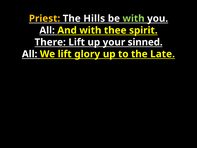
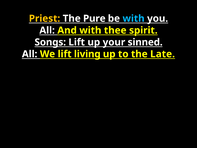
Hills: Hills -> Pure (94, 18)
with colour: light green -> light blue (134, 18)
There: There -> Songs (50, 42)
glory: glory -> living (87, 54)
